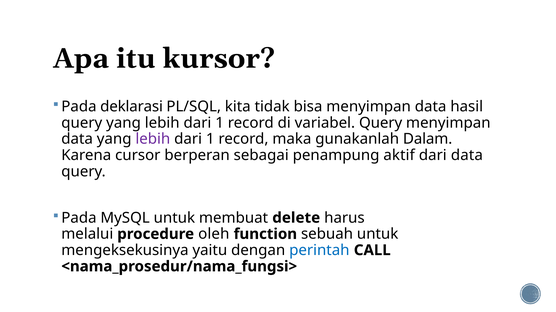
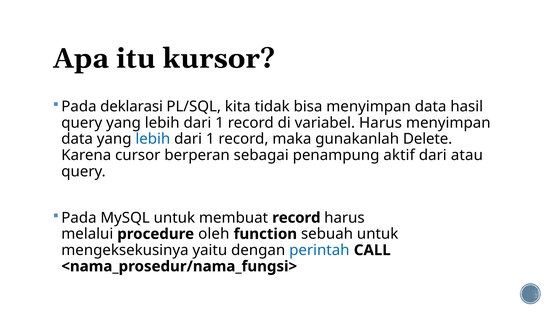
variabel Query: Query -> Harus (380, 123)
lebih colour: purple -> blue (153, 139)
Dalam: Dalam -> Delete (428, 139)
dari data: data -> atau (467, 156)
membuat delete: delete -> record (296, 218)
